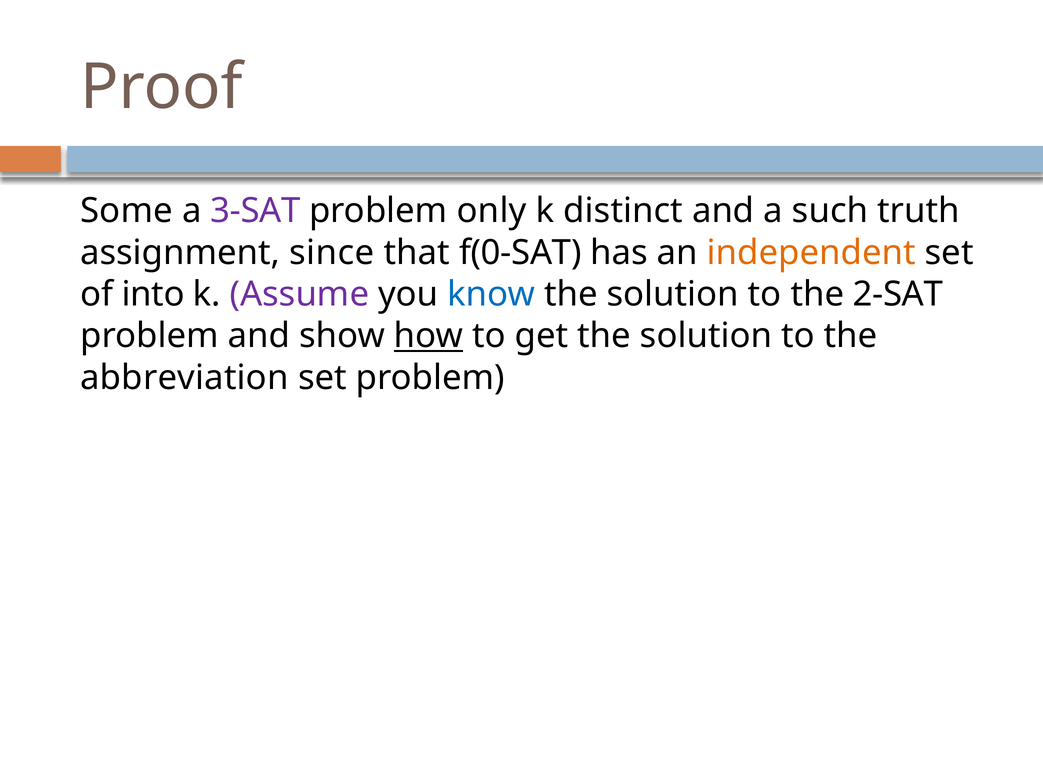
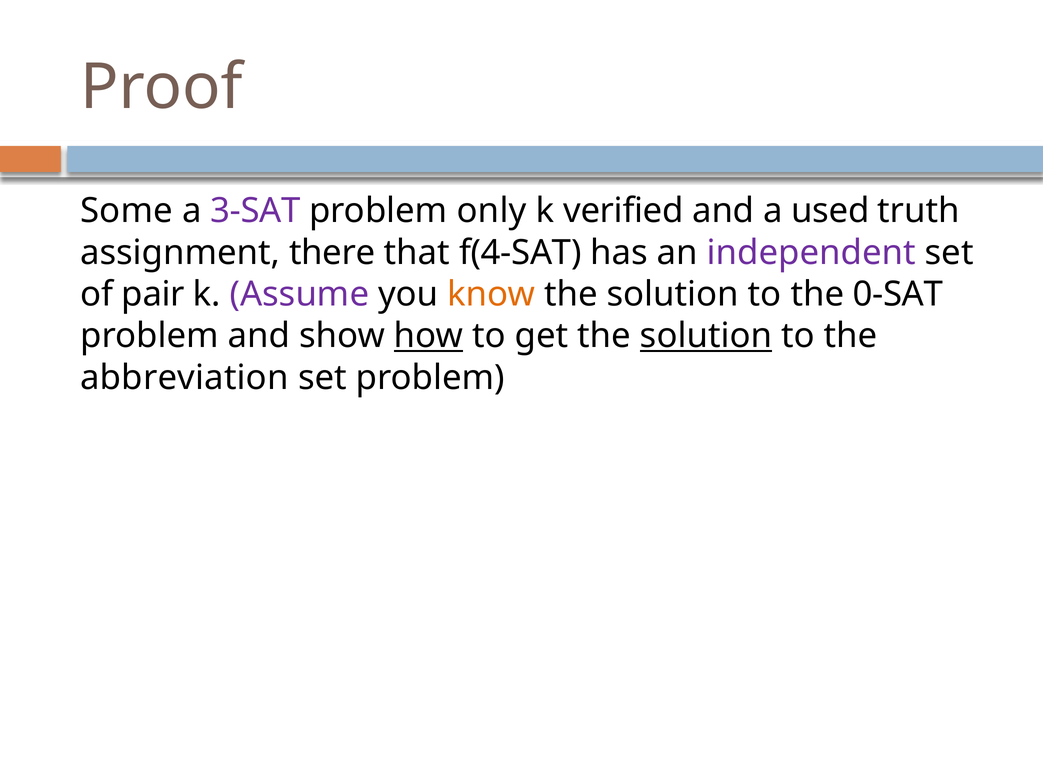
distinct: distinct -> verified (623, 211)
such: such -> used (830, 211)
since: since -> there (332, 253)
f(0-SAT: f(0-SAT -> f(4-SAT (520, 253)
independent colour: orange -> purple (811, 253)
into: into -> pair (153, 294)
know colour: blue -> orange (491, 294)
2-SAT: 2-SAT -> 0-SAT (898, 294)
solution underline: none -> present (706, 336)
